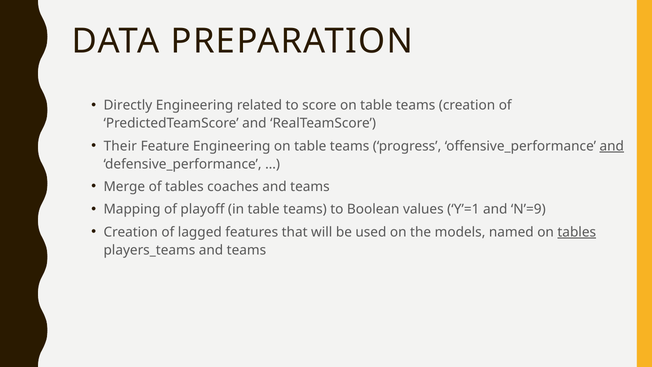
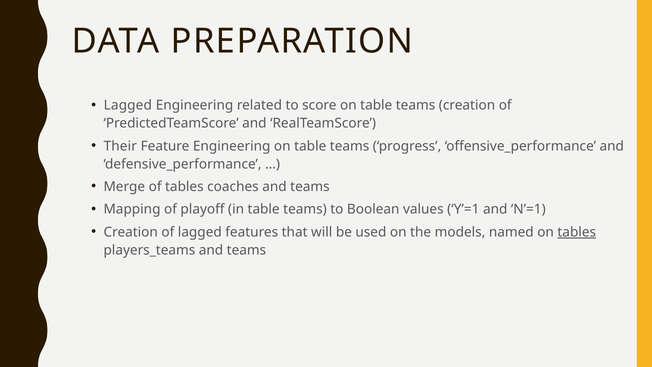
Directly: Directly -> Lagged (128, 105)
and underline: present -> none (612, 146)
N’=9: N’=9 -> N’=1 (528, 209)
